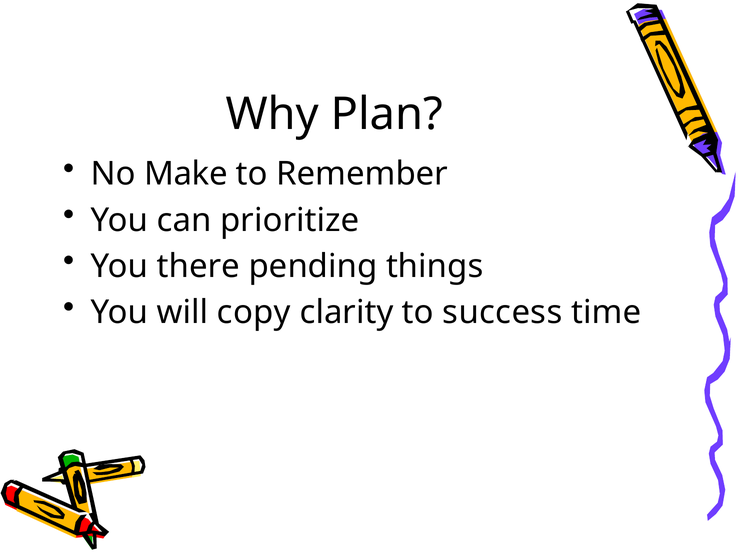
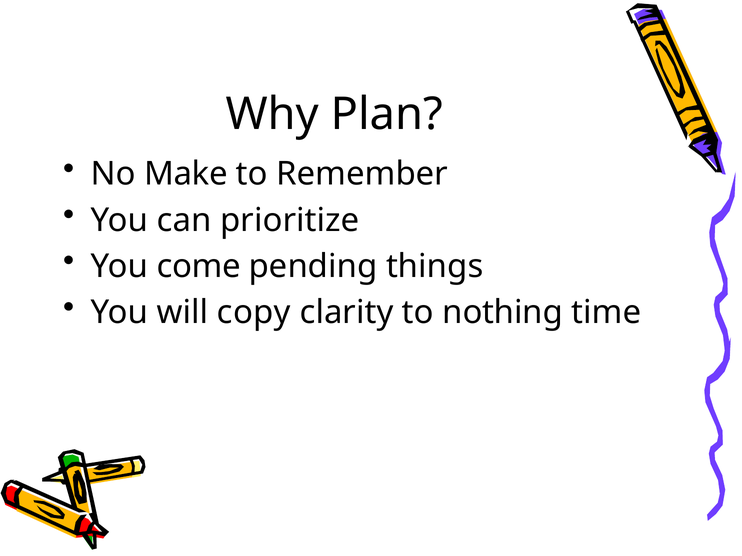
there: there -> come (199, 267)
success: success -> nothing (503, 313)
